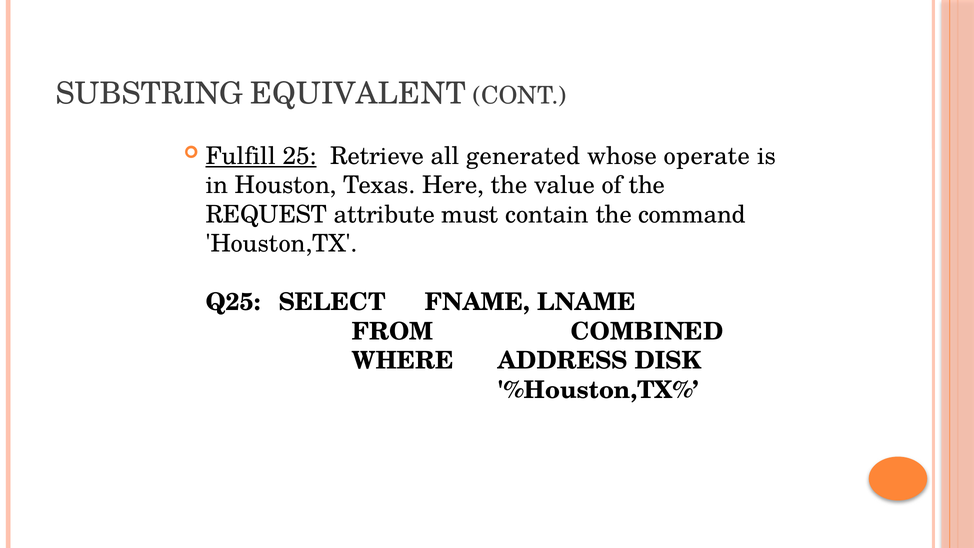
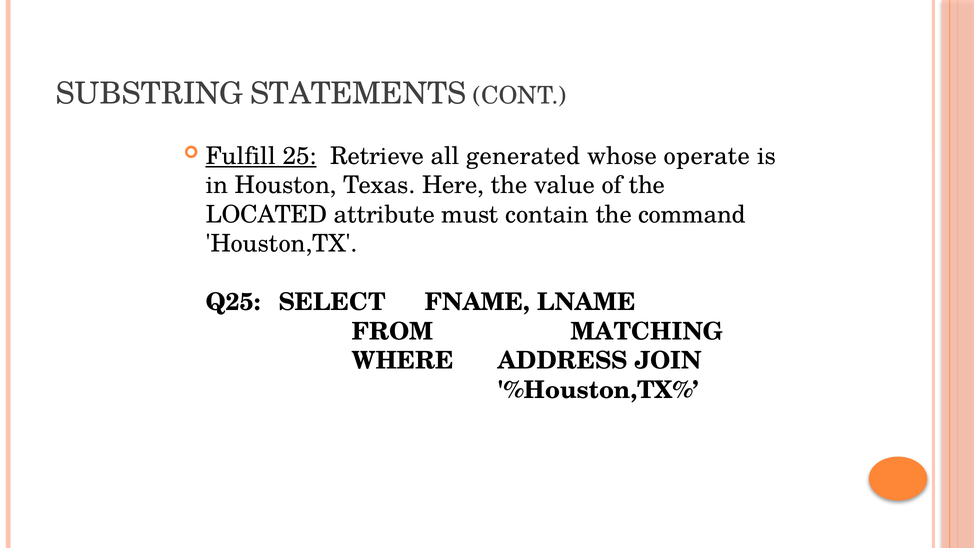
EQUIVALENT: EQUIVALENT -> STATEMENTS (358, 93)
REQUEST: REQUEST -> LOCATED (266, 215)
COMBINED: COMBINED -> MATCHING (647, 331)
DISK: DISK -> JOIN (668, 361)
